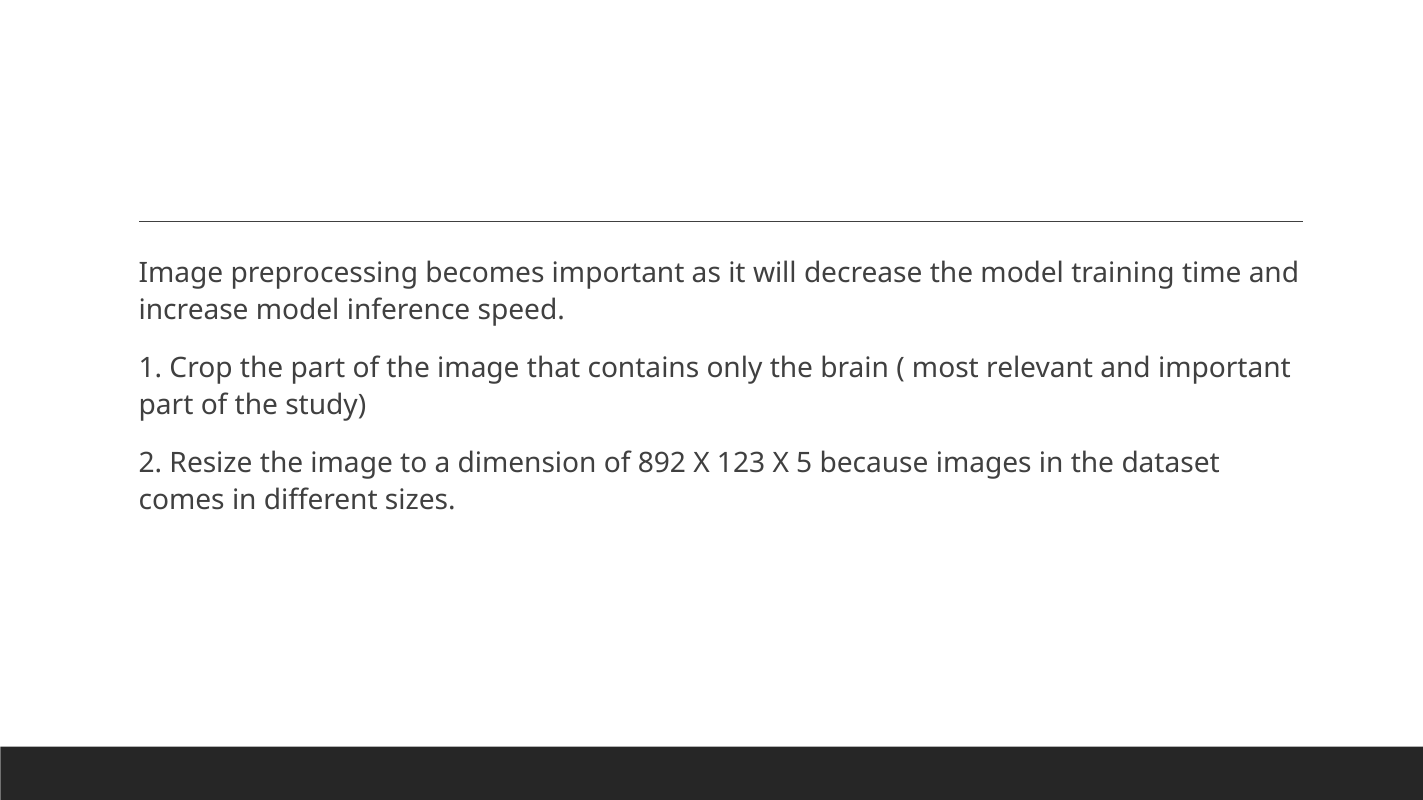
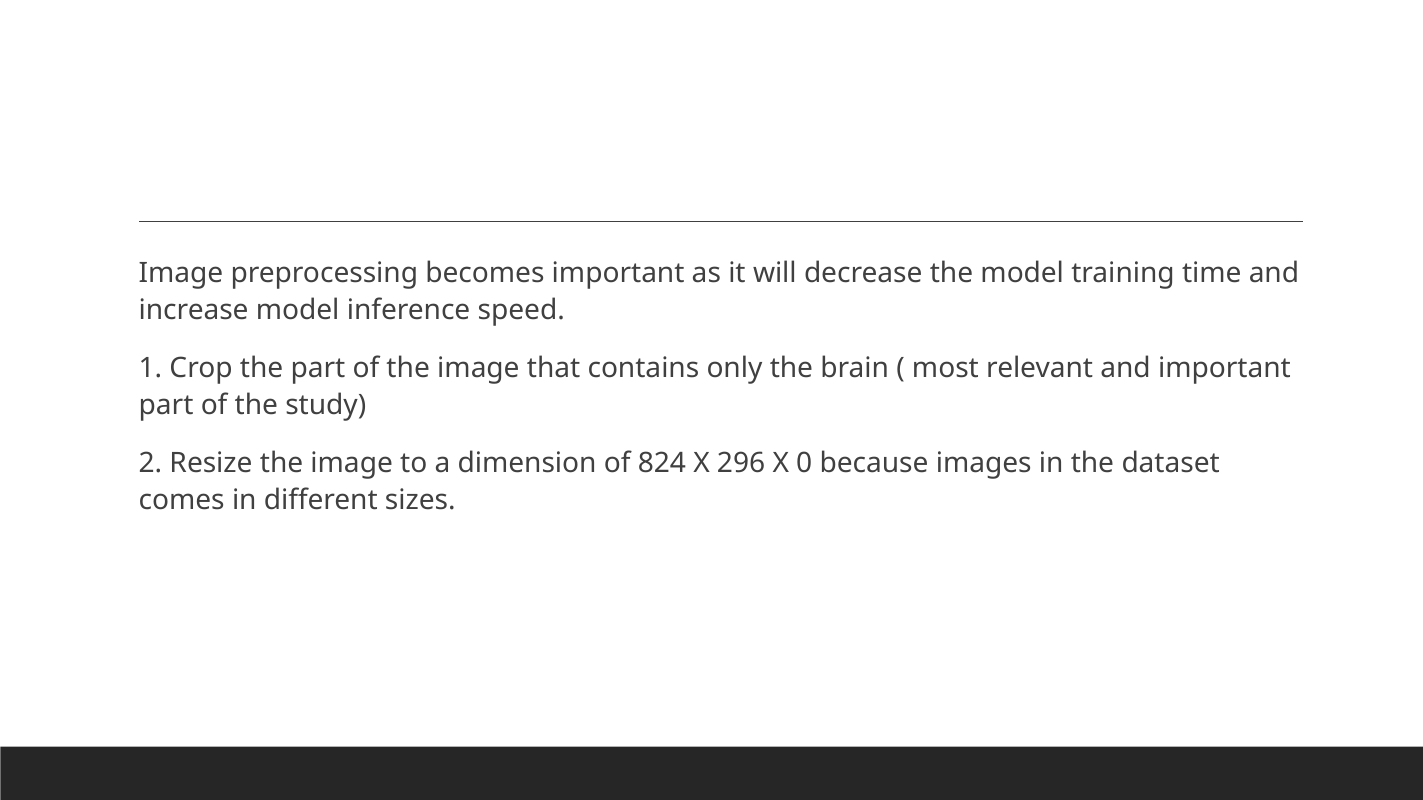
892: 892 -> 824 (662, 464)
123: 123 -> 296 (741, 464)
5: 5 -> 0 (804, 464)
